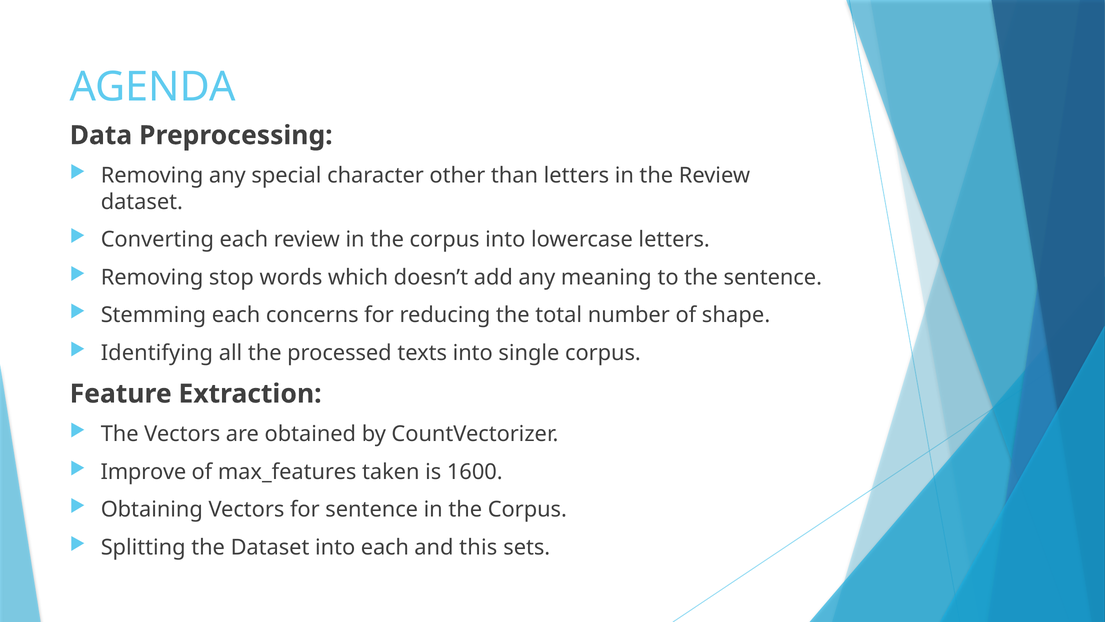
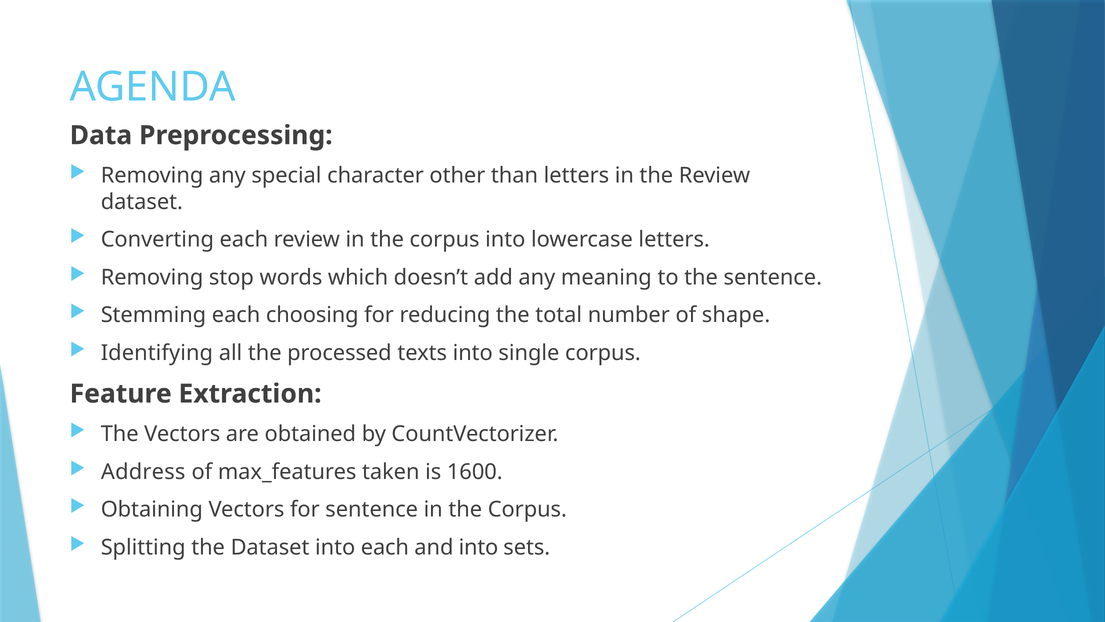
concerns: concerns -> choosing (312, 315)
Improve: Improve -> Address (143, 471)
and this: this -> into (478, 547)
